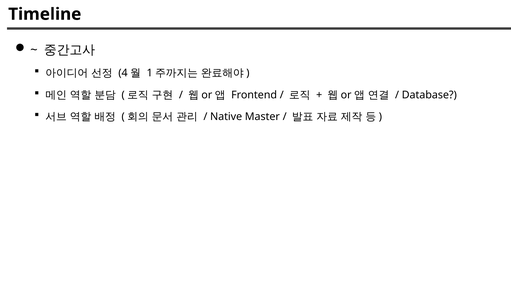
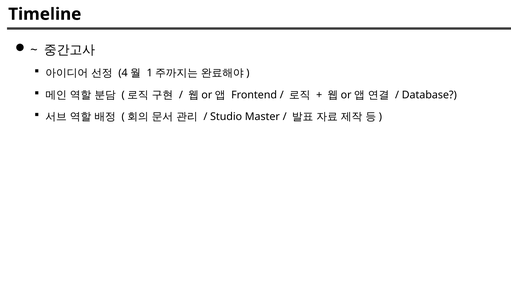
Native: Native -> Studio (226, 117)
